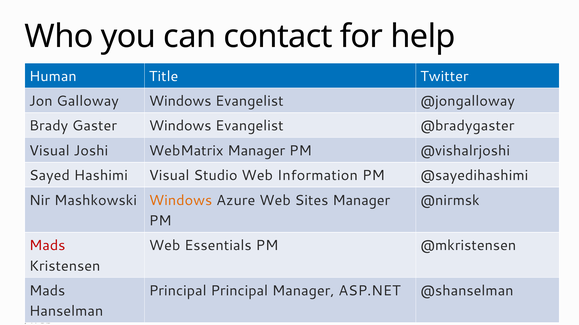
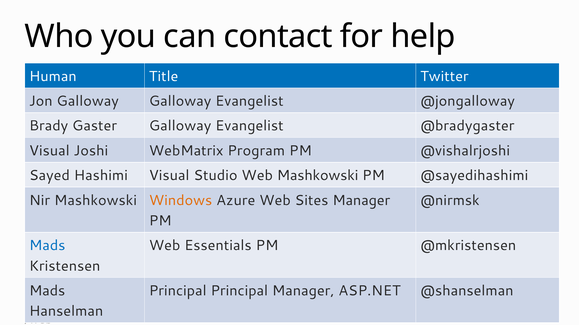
Galloway Windows: Windows -> Galloway (180, 101)
Gaster Windows: Windows -> Galloway (180, 126)
WebMatrix Manager: Manager -> Program (256, 151)
Web Information: Information -> Mashkowski (318, 176)
Mads colour: red -> blue (47, 246)
